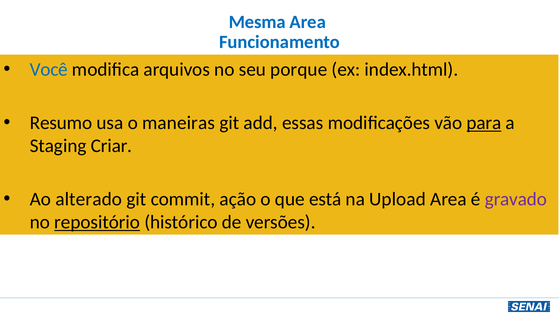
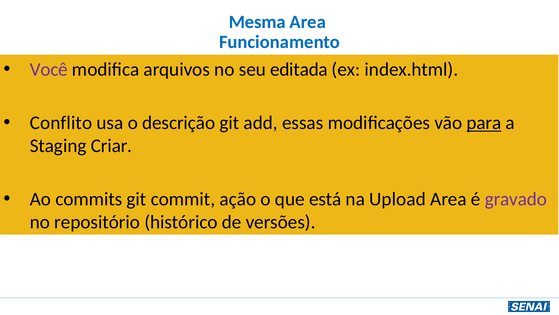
Você colour: blue -> purple (49, 69)
porque: porque -> editada (299, 69)
Resumo: Resumo -> Conflito (61, 123)
maneiras: maneiras -> descrição (179, 123)
alterado: alterado -> commits (89, 199)
repositório underline: present -> none (97, 222)
